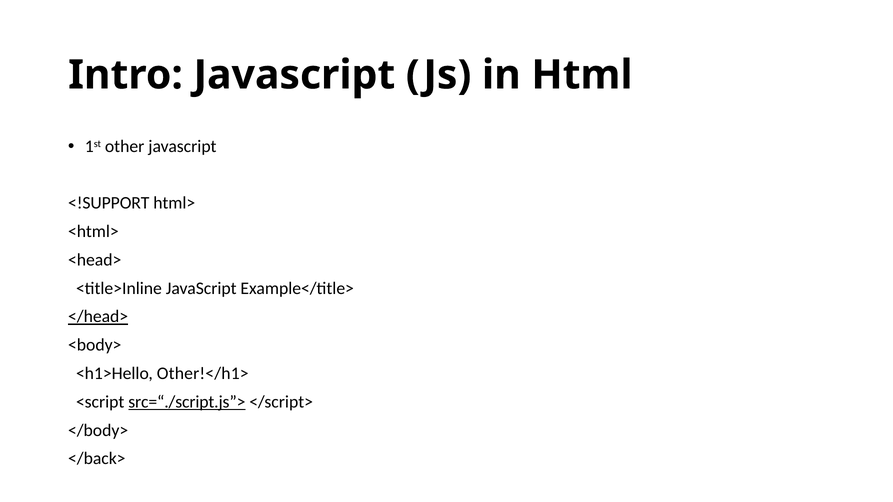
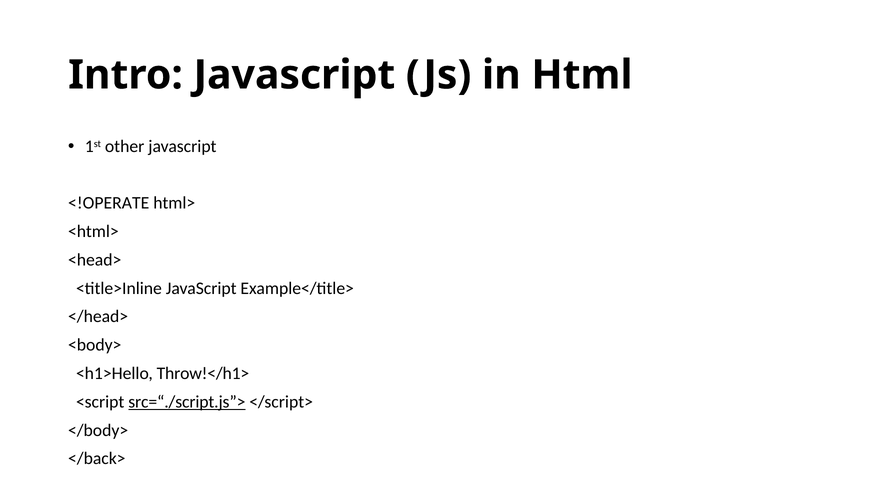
<!SUPPORT: <!SUPPORT -> <!OPERATE (109, 203)
</head> underline: present -> none (98, 317)
Other!</h1>: Other!</h1> -> Throw!</h1> (203, 374)
